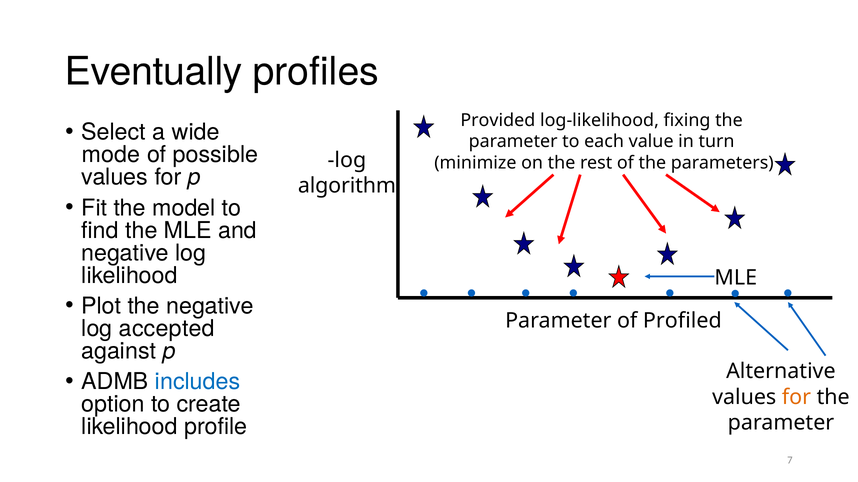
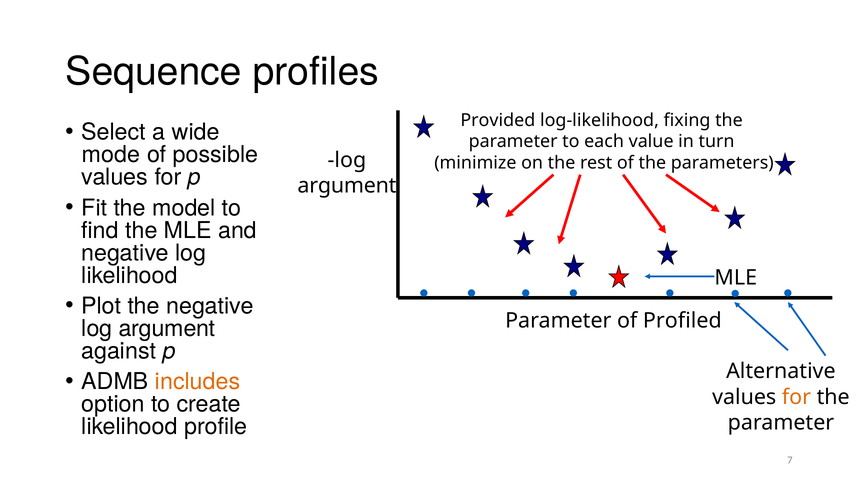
Eventually: Eventually -> Sequence (154, 72)
algorithm: algorithm -> argument (347, 186)
accepted: accepted -> argument (167, 329)
includes colour: blue -> orange (198, 382)
